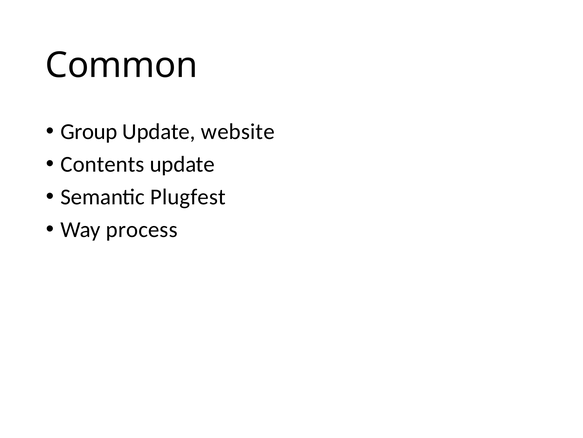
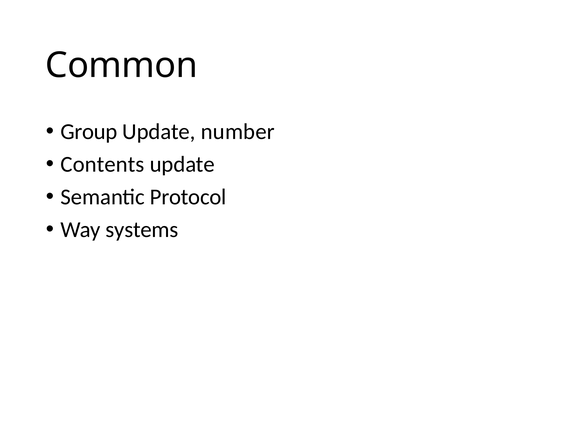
website: website -> number (238, 131)
Plugfest: Plugfest -> Protocol (188, 197)
process: process -> systems (142, 229)
